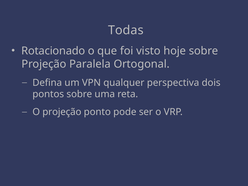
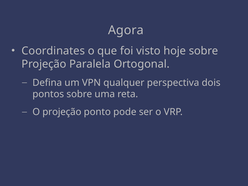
Todas: Todas -> Agora (126, 30)
Rotacionado: Rotacionado -> Coordinates (53, 51)
